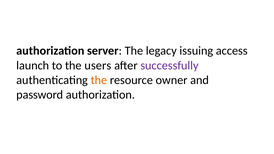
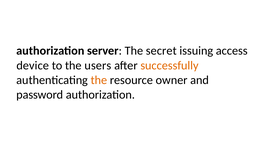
legacy: legacy -> secret (161, 51)
launch: launch -> device (33, 65)
successfully colour: purple -> orange (170, 65)
